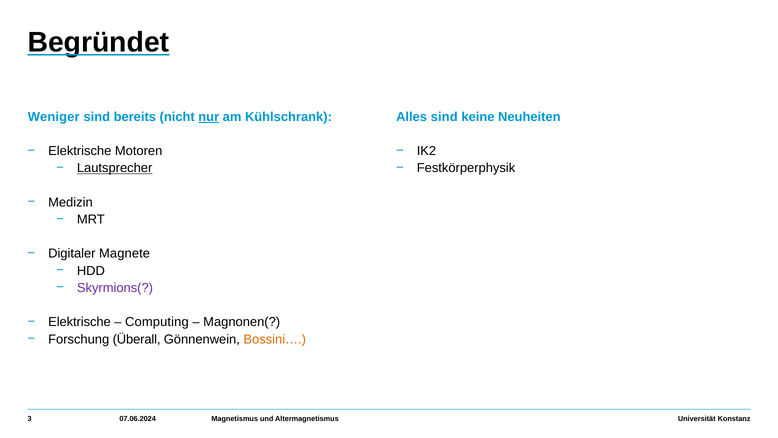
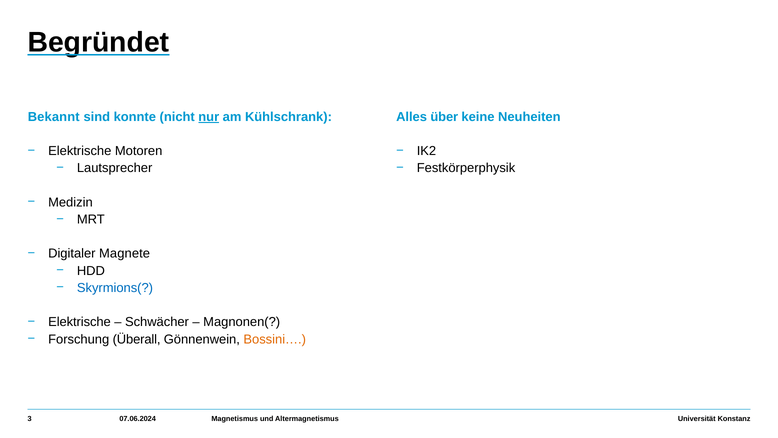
Weniger: Weniger -> Bekannt (54, 117)
bereits: bereits -> konnte (135, 117)
Alles sind: sind -> über (444, 117)
Lautsprecher underline: present -> none (115, 168)
Skyrmions( colour: purple -> blue (115, 288)
Computing: Computing -> Schwächer (157, 322)
